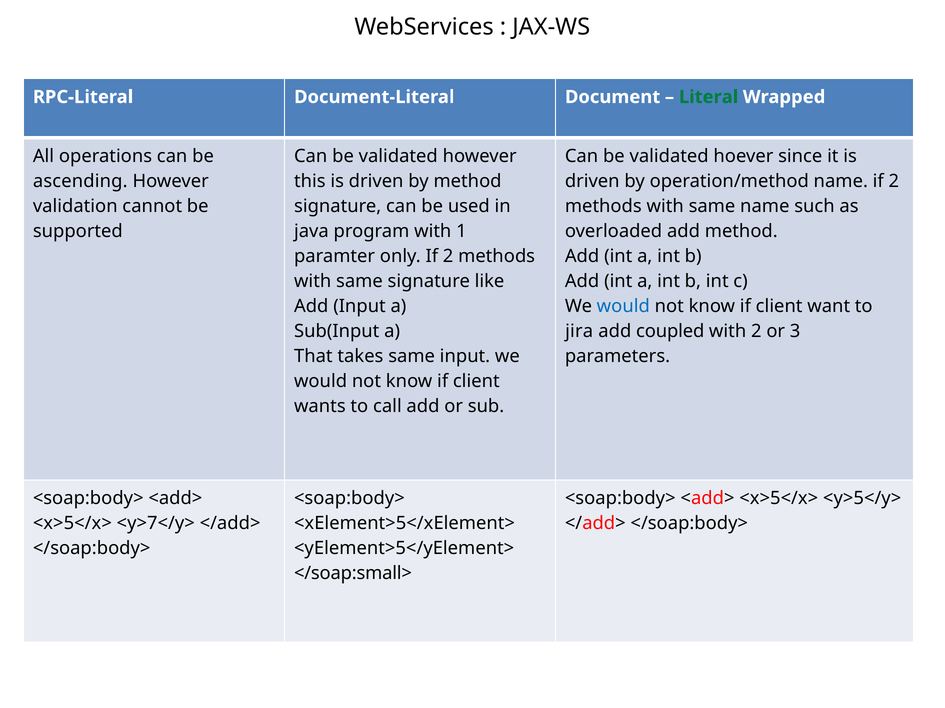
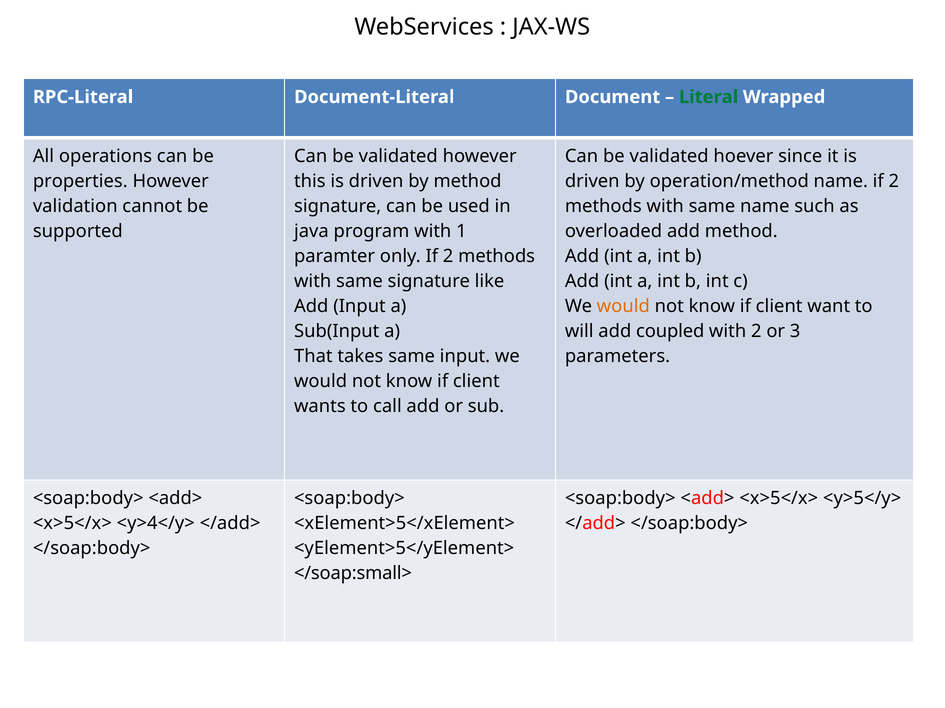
ascending: ascending -> properties (80, 181)
would colour: blue -> orange (623, 306)
jira: jira -> will (579, 331)
<y>7</y>: <y>7</y> -> <y>4</y> (156, 524)
